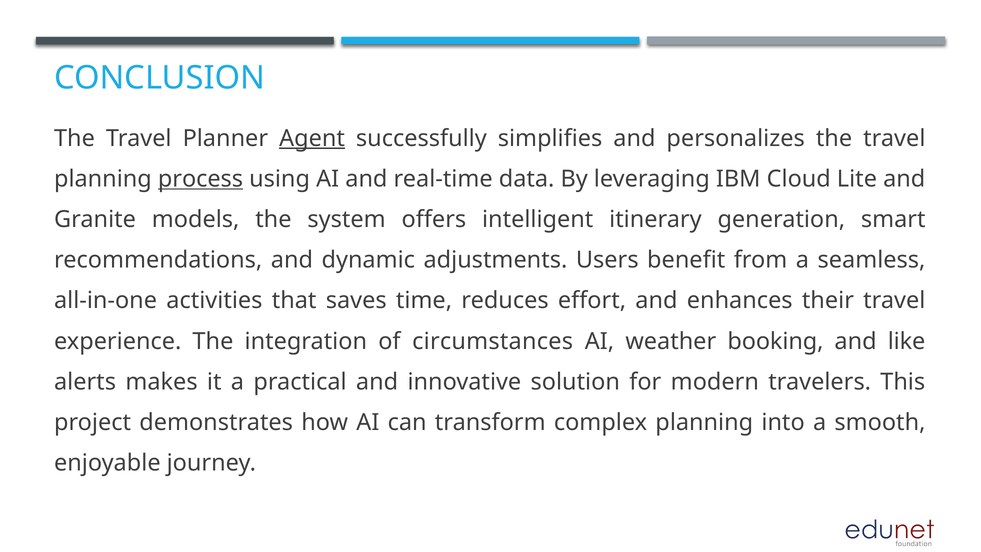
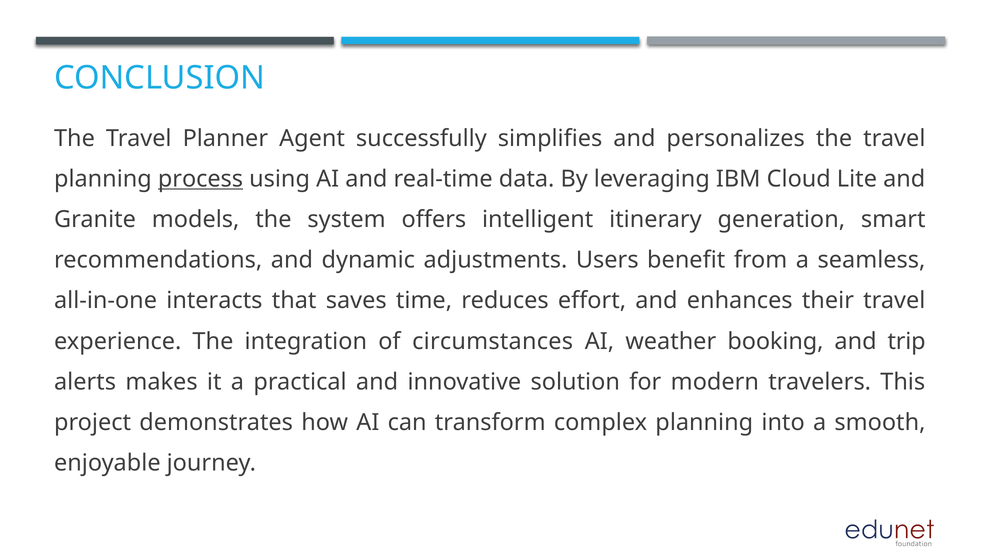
Agent underline: present -> none (312, 138)
activities: activities -> interacts (214, 301)
like: like -> trip (907, 341)
